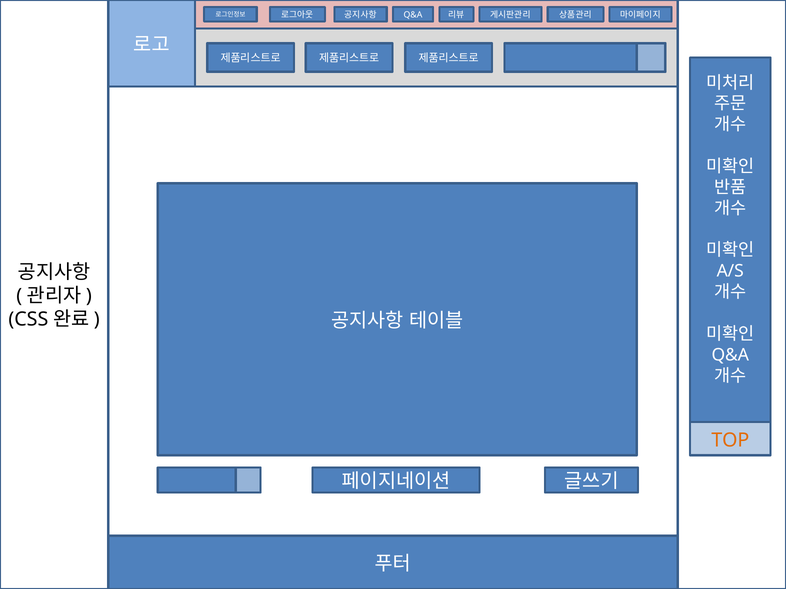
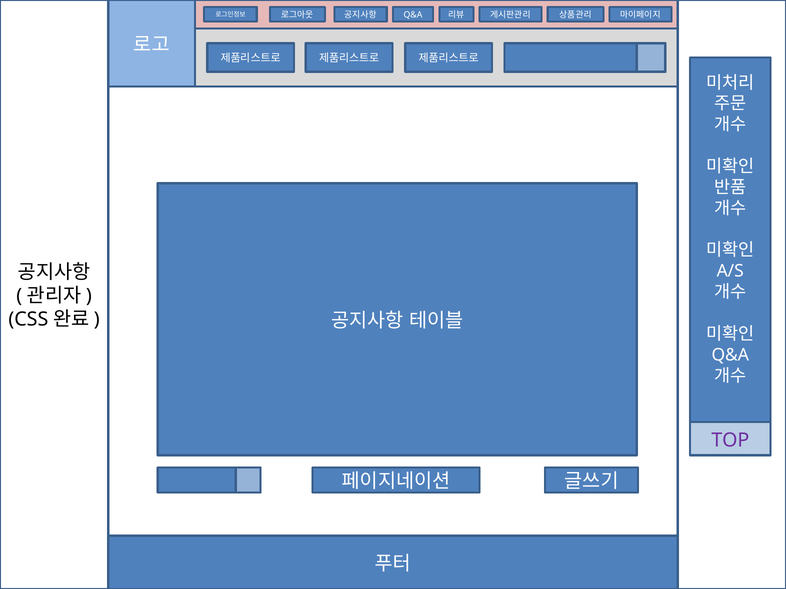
TOP colour: orange -> purple (730, 440)
